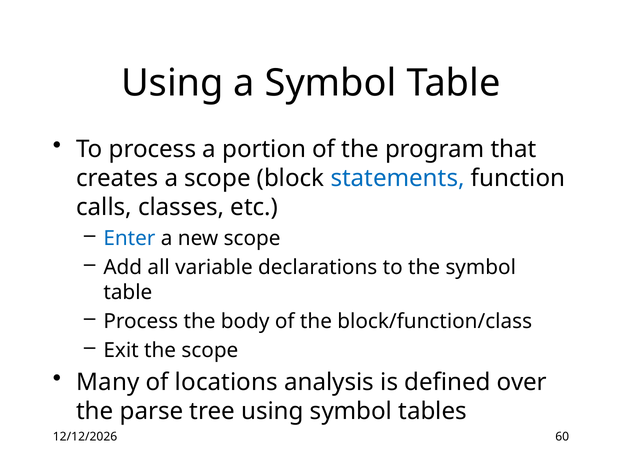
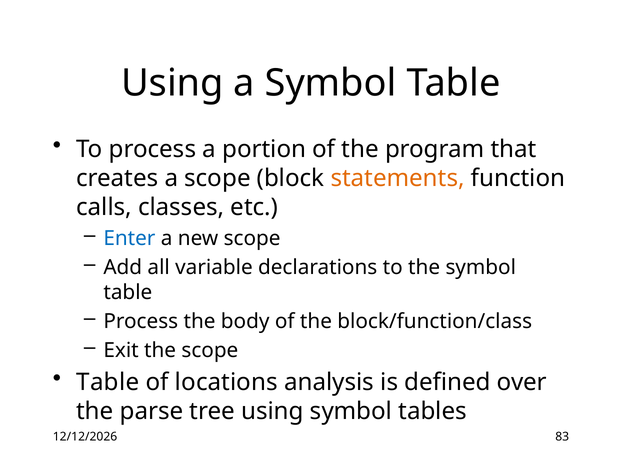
statements colour: blue -> orange (398, 178)
Many: Many -> Table (108, 382)
60: 60 -> 83 (562, 436)
